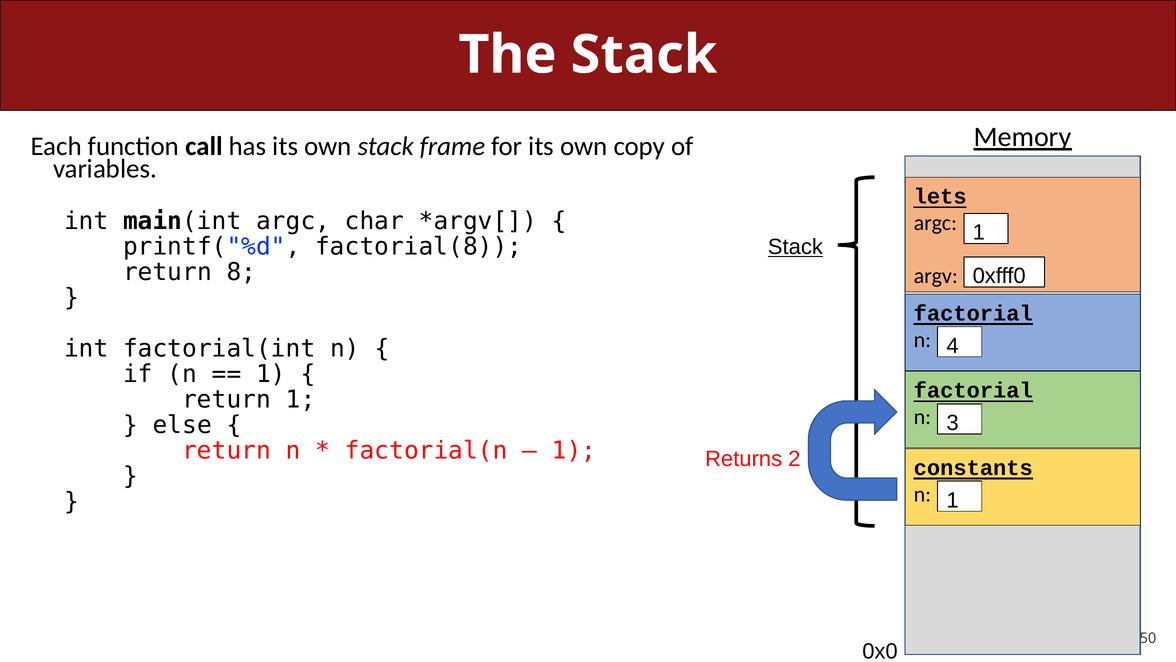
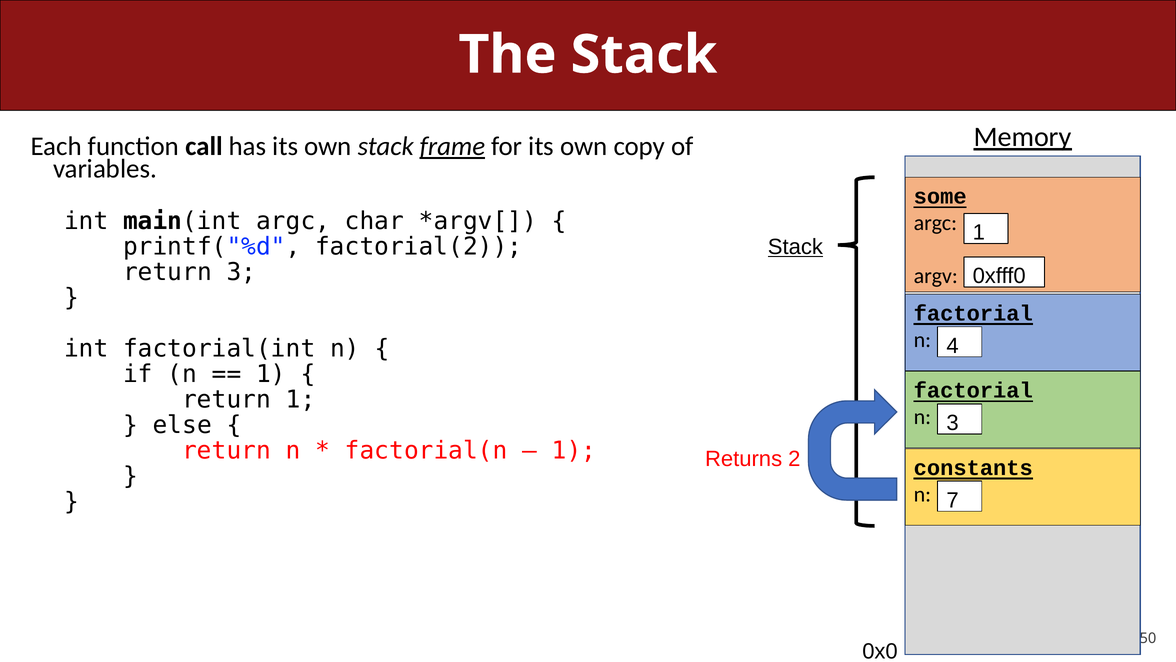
frame underline: none -> present (452, 146)
lets: lets -> some (940, 196)
factorial(8: factorial(8 -> factorial(2 (419, 247)
return 8: 8 -> 3 (241, 272)
1: 1 -> 7 (953, 500)
